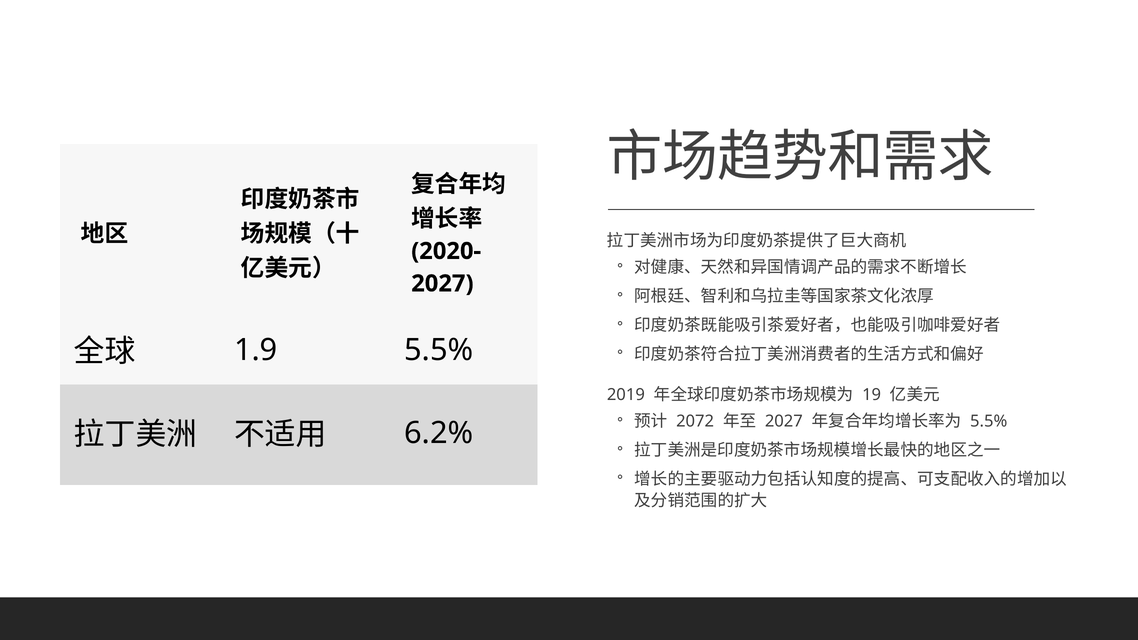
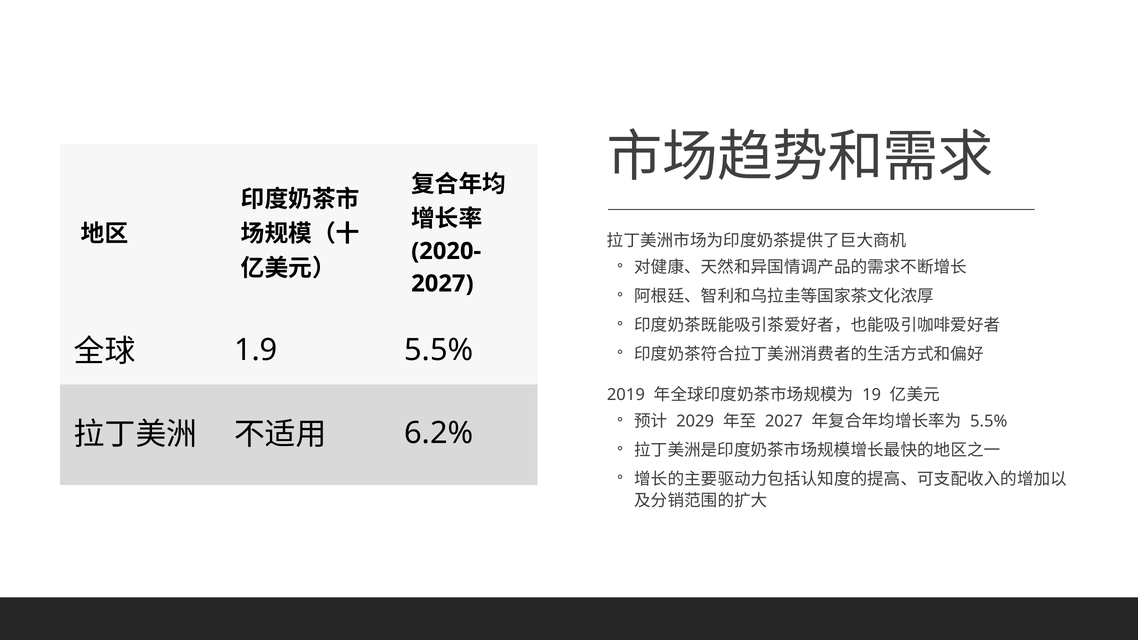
2072: 2072 -> 2029 (695, 421)
